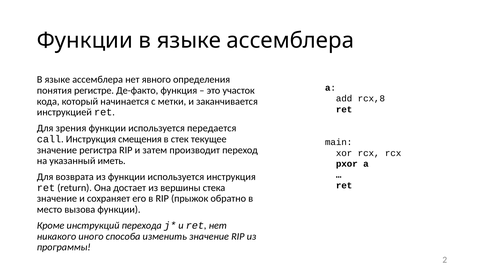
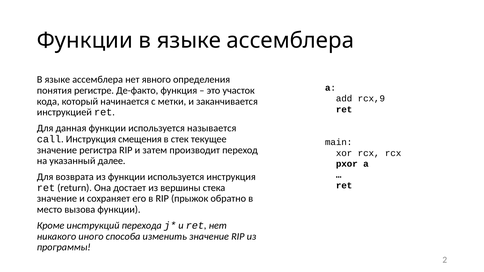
rcx,8: rcx,8 -> rcx,9 (371, 99)
зрения: зрения -> данная (71, 128)
передается: передается -> называется (212, 128)
иметь: иметь -> далее (112, 161)
